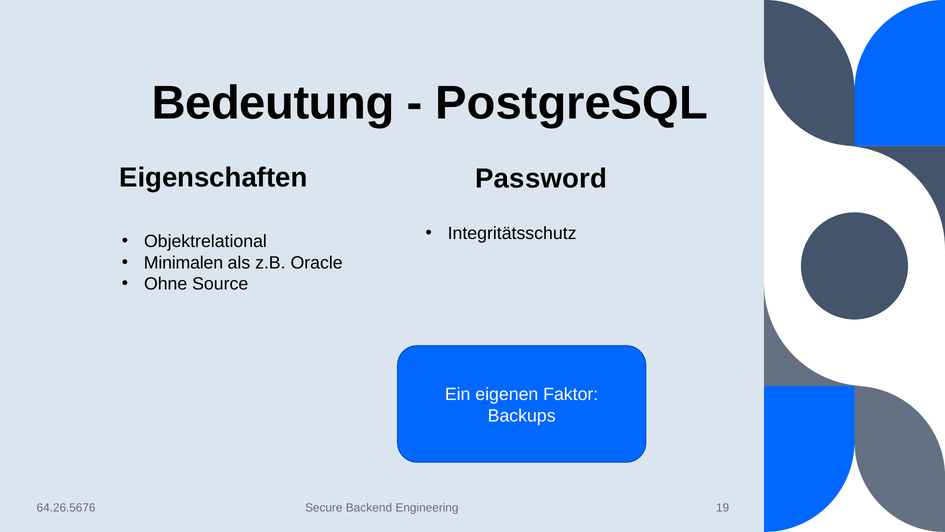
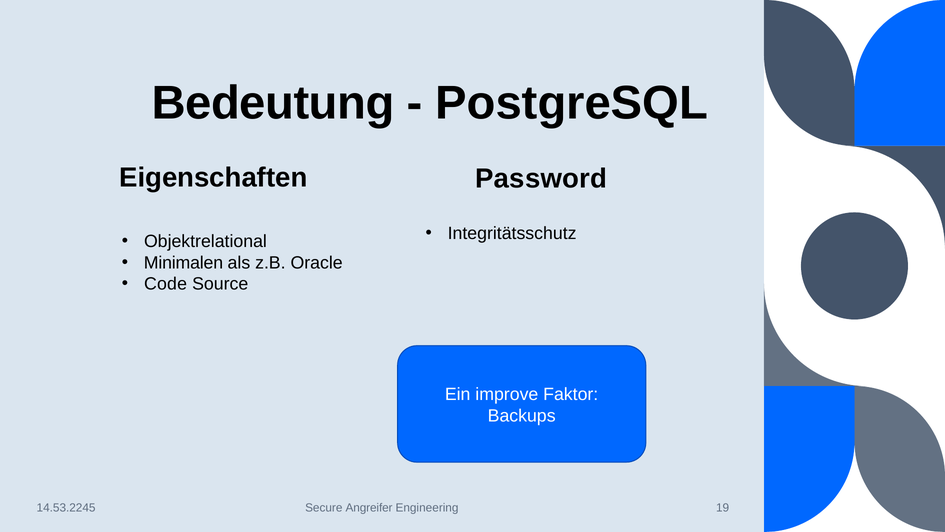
Ohne: Ohne -> Code (166, 284)
eigenen: eigenen -> improve (507, 394)
64.26.5676: 64.26.5676 -> 14.53.2245 (66, 508)
Backend: Backend -> Angreifer (369, 508)
